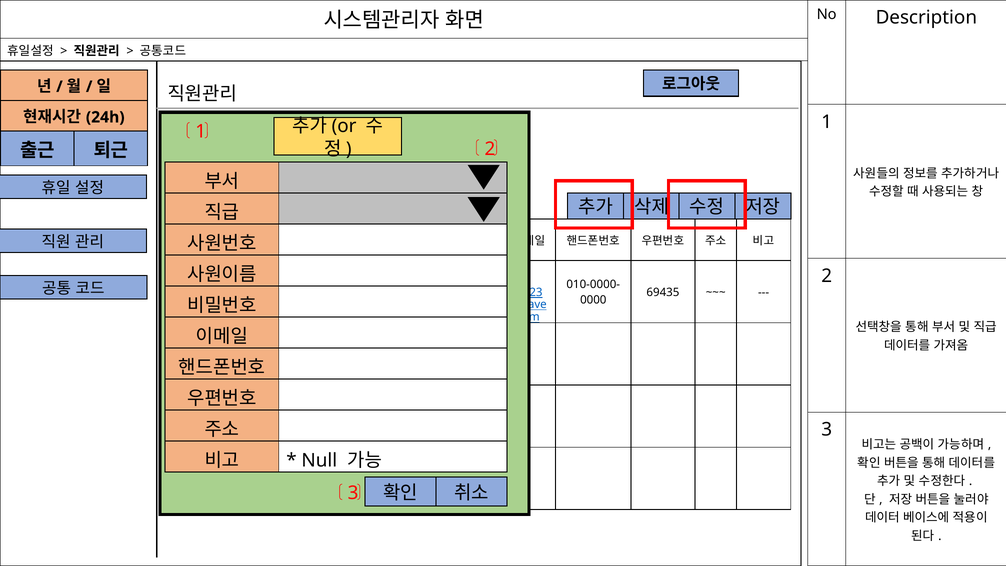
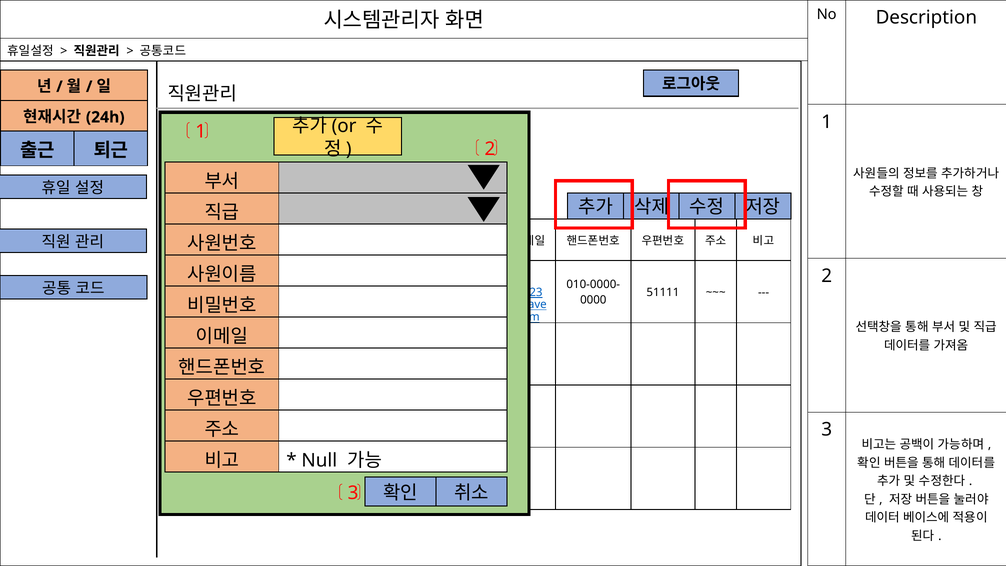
69435: 69435 -> 51111 (663, 292)
